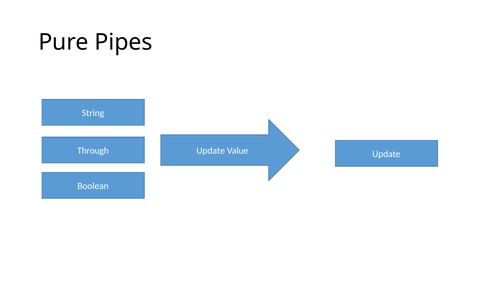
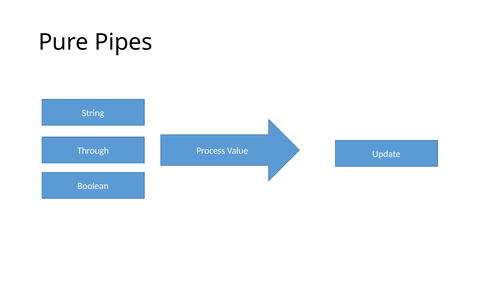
Update: Update -> Process (211, 151)
